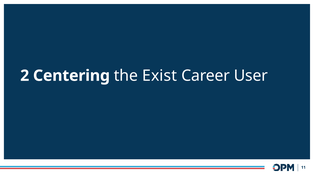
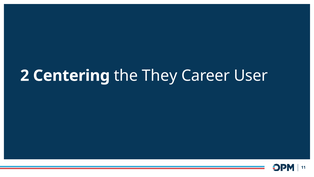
Exist: Exist -> They (160, 75)
